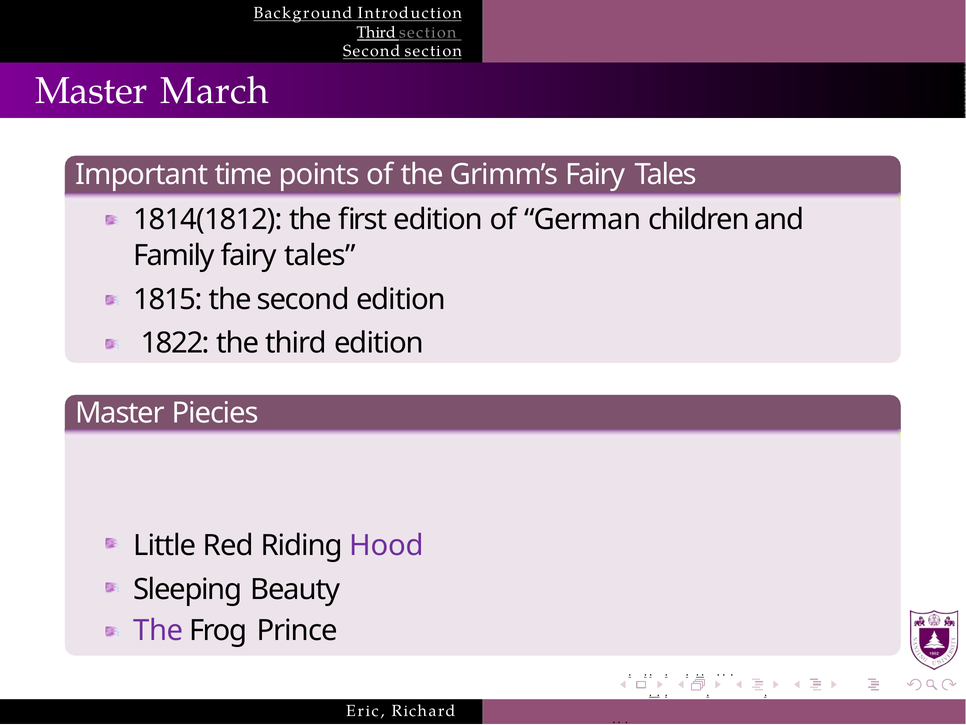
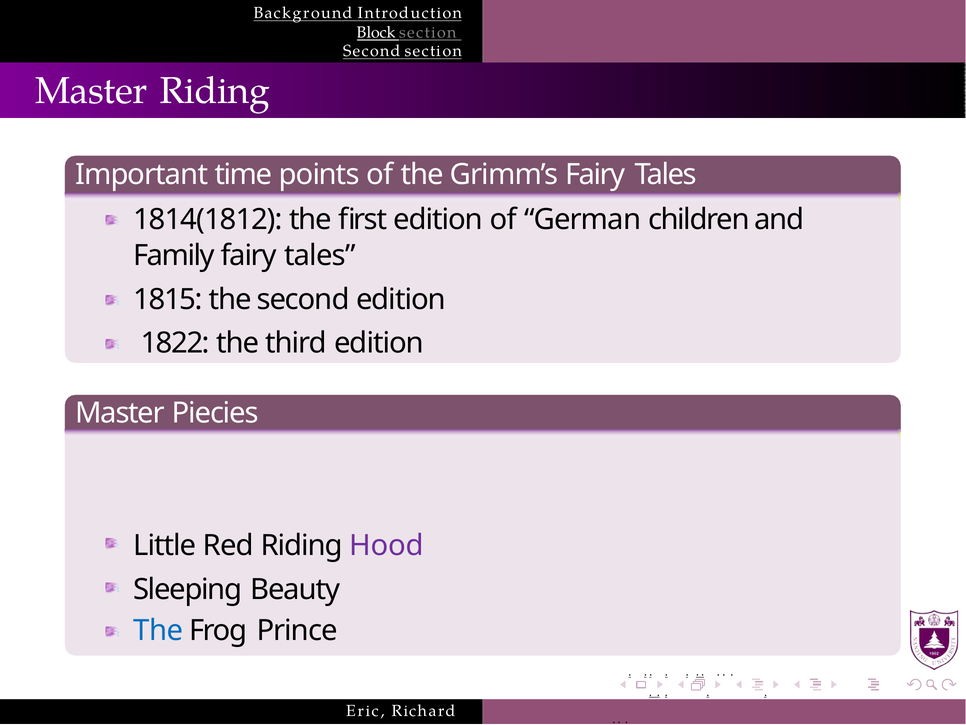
Third: Third -> Block (376, 32)
Master March: March -> Riding (215, 91)
The colour: purple -> blue (158, 631)
